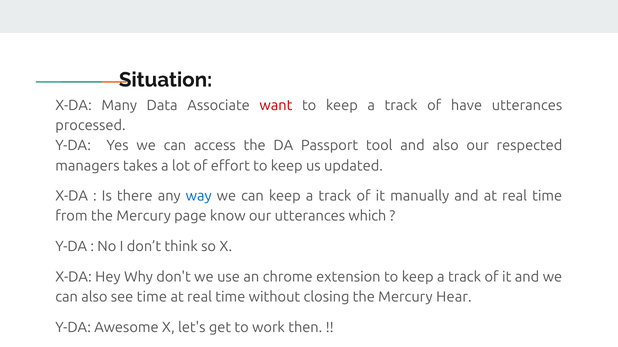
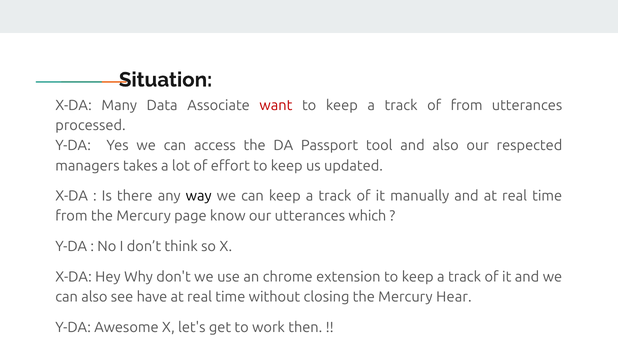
of have: have -> from (467, 106)
way colour: blue -> black (199, 196)
see time: time -> have (152, 297)
